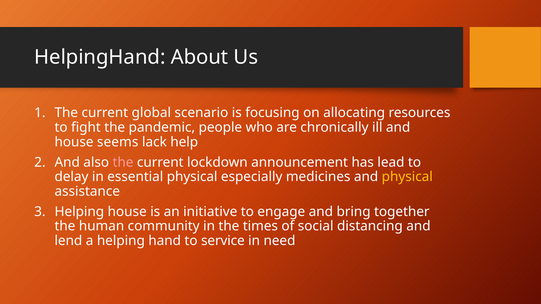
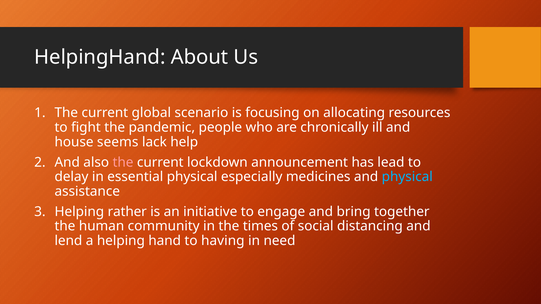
physical colour: yellow -> light blue (407, 177)
Helping house: house -> rather (127, 212)
service: service -> having (223, 241)
